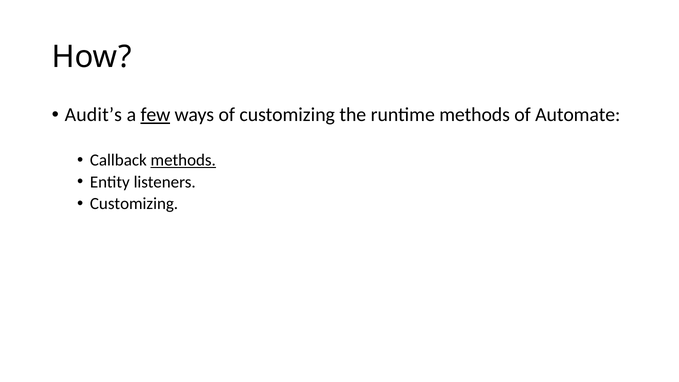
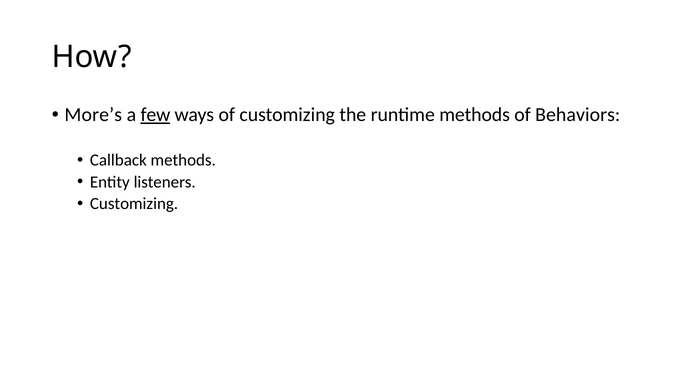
Audit’s: Audit’s -> More’s (93, 115)
Automate: Automate -> Behaviors (578, 115)
methods underline: present -> none (183, 160)
